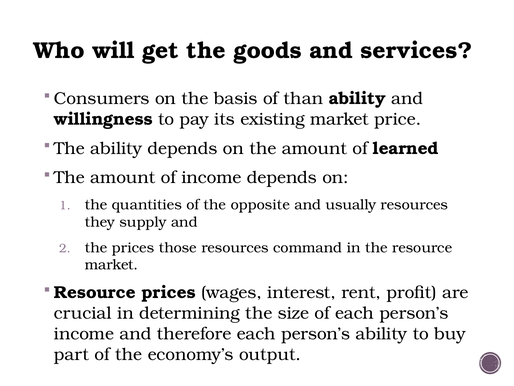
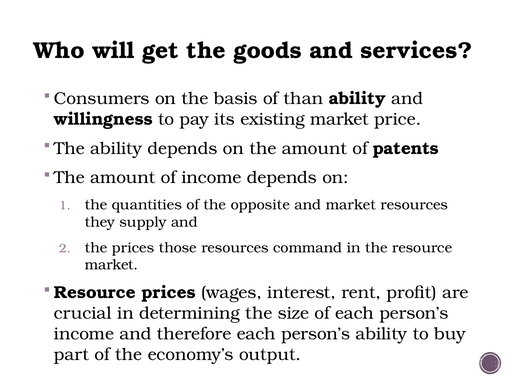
learned: learned -> patents (406, 148)
and usually: usually -> market (351, 205)
